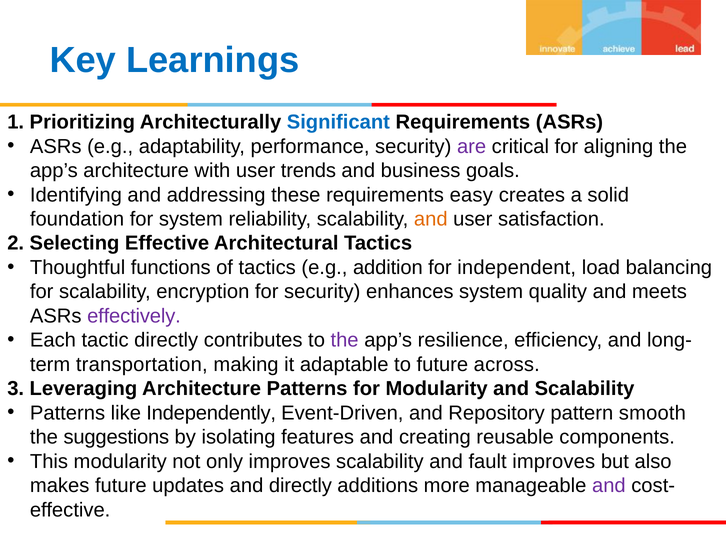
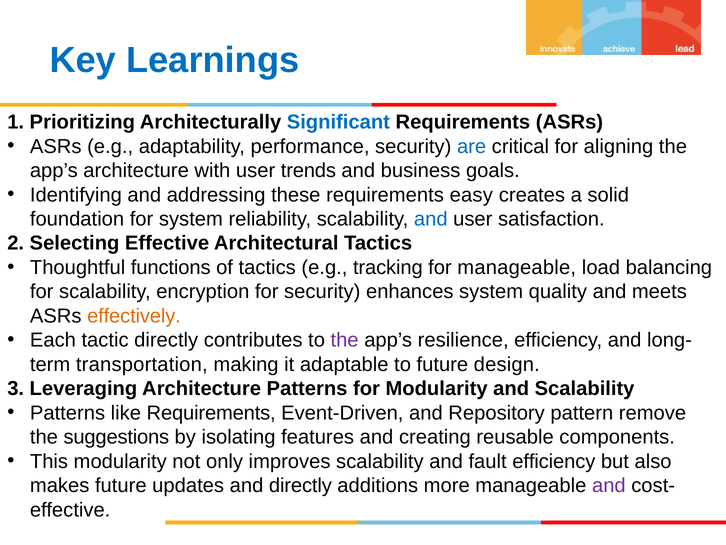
are colour: purple -> blue (472, 146)
and colour: orange -> blue (431, 219)
addition: addition -> tracking (388, 267)
for independent: independent -> manageable (517, 267)
effectively colour: purple -> orange (134, 316)
across: across -> design (507, 364)
like Independently: Independently -> Requirements (211, 413)
smooth: smooth -> remove (652, 413)
fault improves: improves -> efficiency (554, 461)
